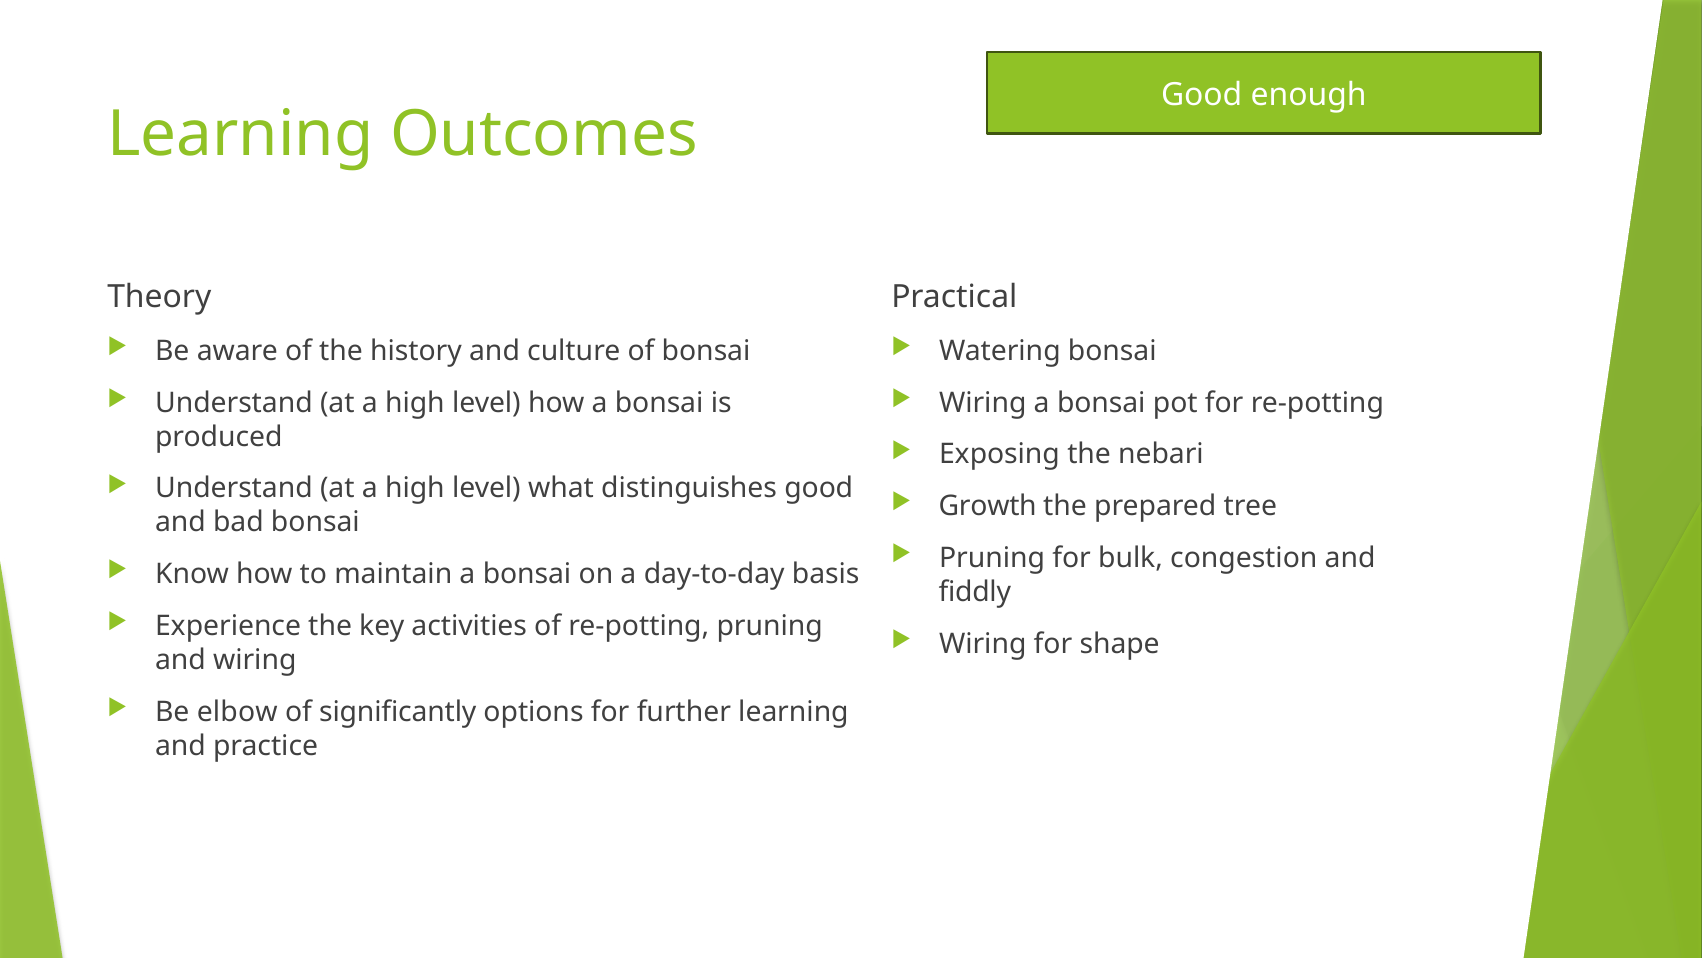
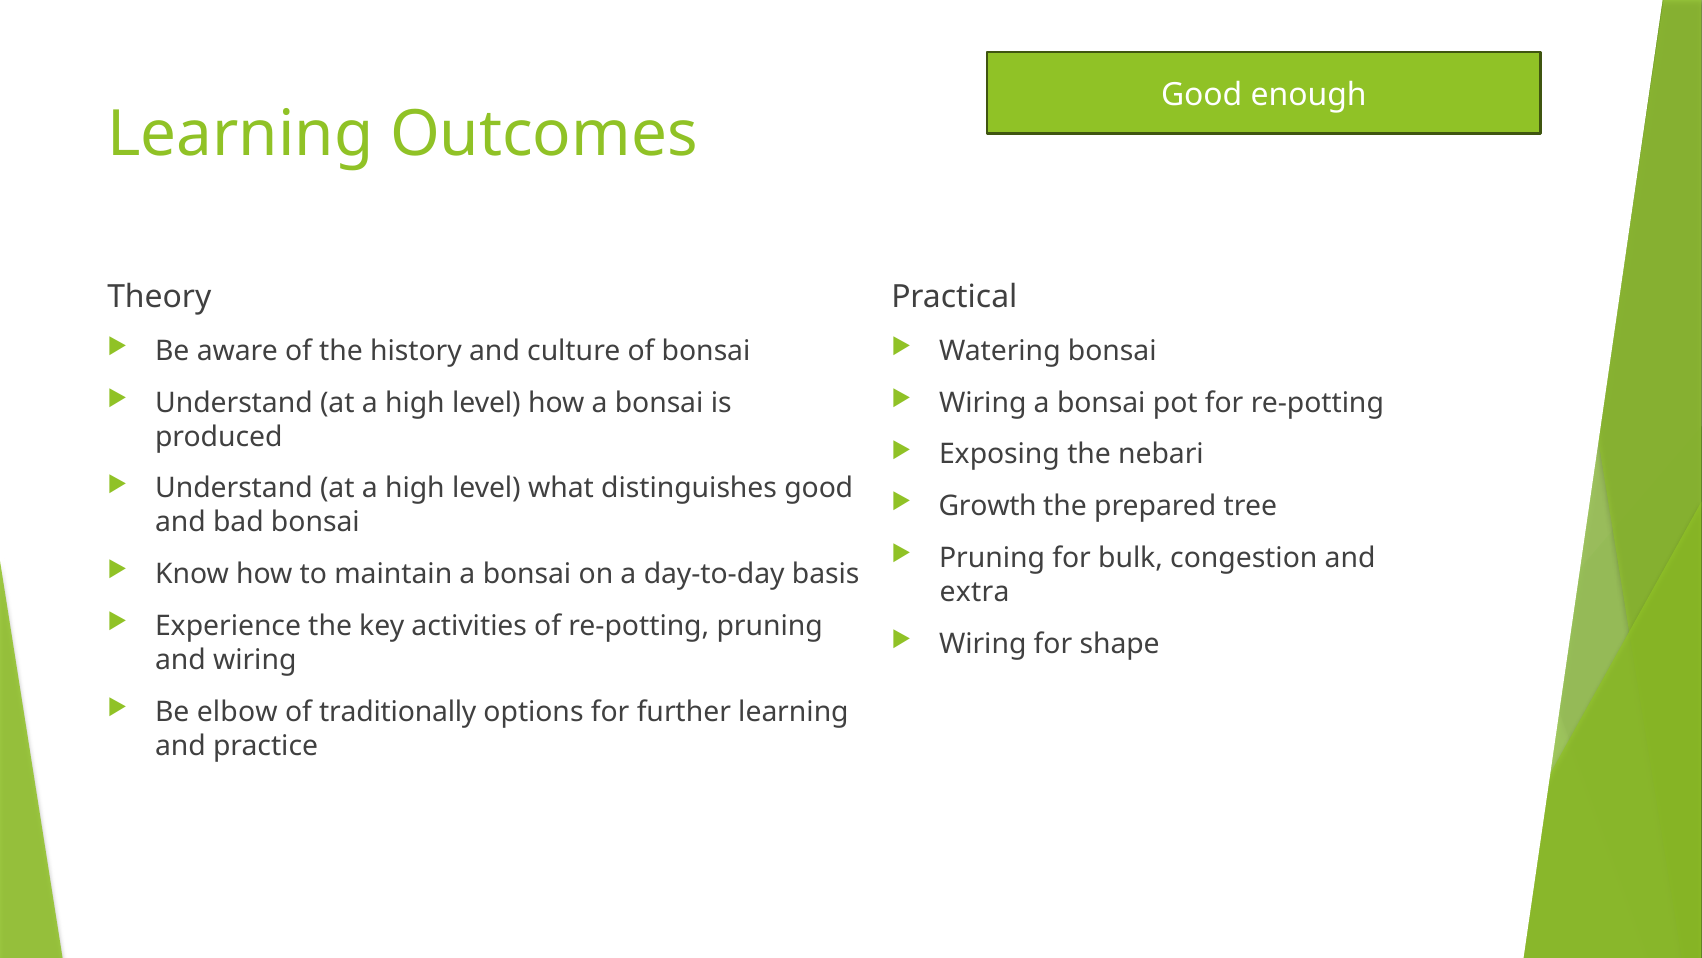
fiddly: fiddly -> extra (975, 592)
significantly: significantly -> traditionally (398, 711)
